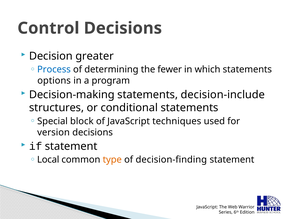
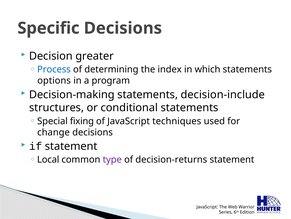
Control: Control -> Specific (48, 28)
fewer: fewer -> index (170, 69)
block: block -> fixing (82, 121)
version: version -> change (53, 132)
type colour: orange -> purple (112, 159)
decision-finding: decision-finding -> decision-returns (171, 159)
